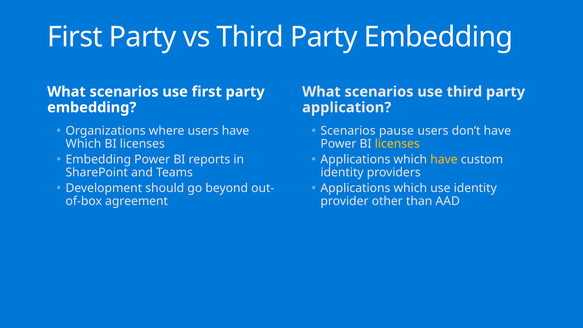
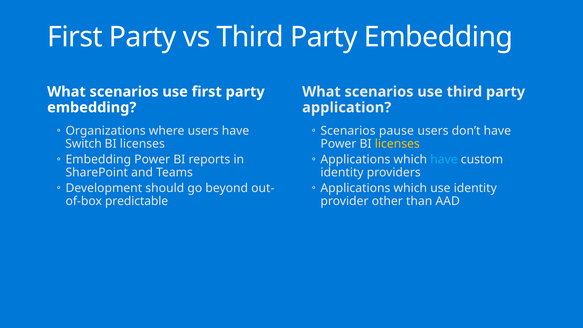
Which: Which -> Switch (84, 144)
have colour: yellow -> light blue (444, 159)
agreement: agreement -> predictable (137, 201)
